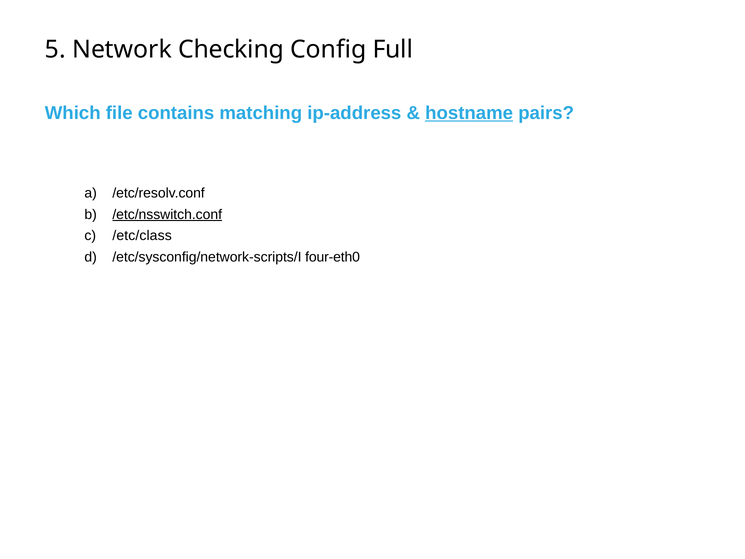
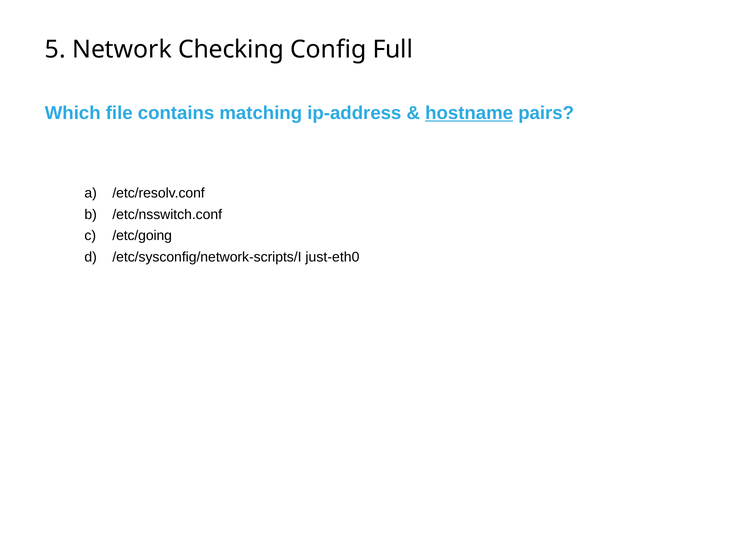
/etc/nsswitch.conf underline: present -> none (167, 214)
/etc/class: /etc/class -> /etc/going (142, 236)
four-eth0: four-eth0 -> just-eth0 (332, 257)
